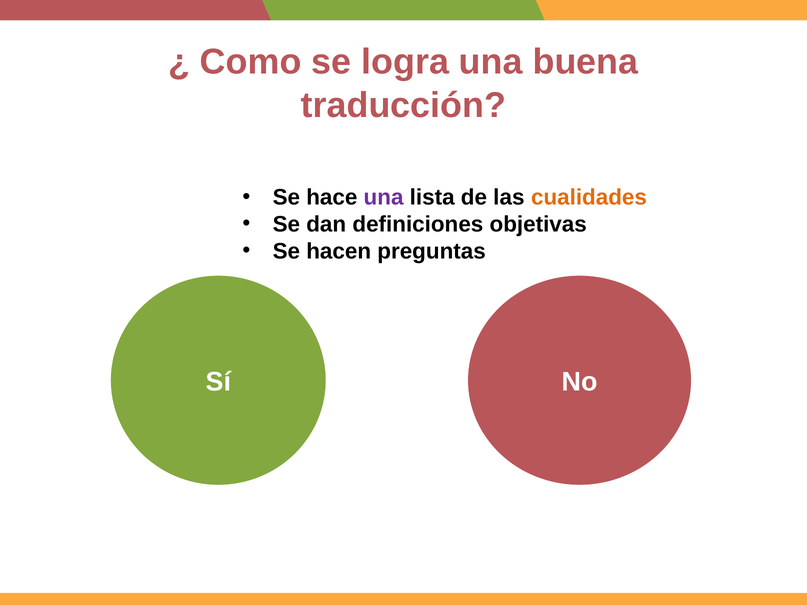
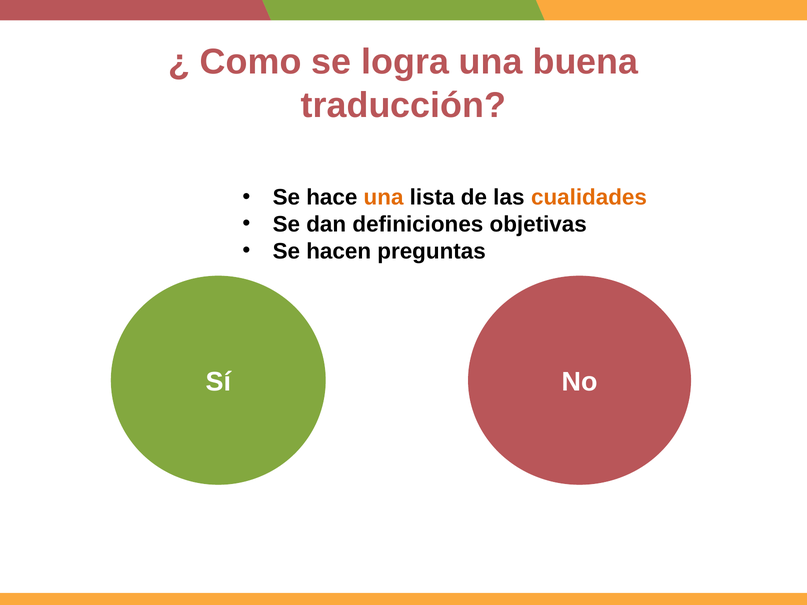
una colour: purple -> orange (384, 197)
